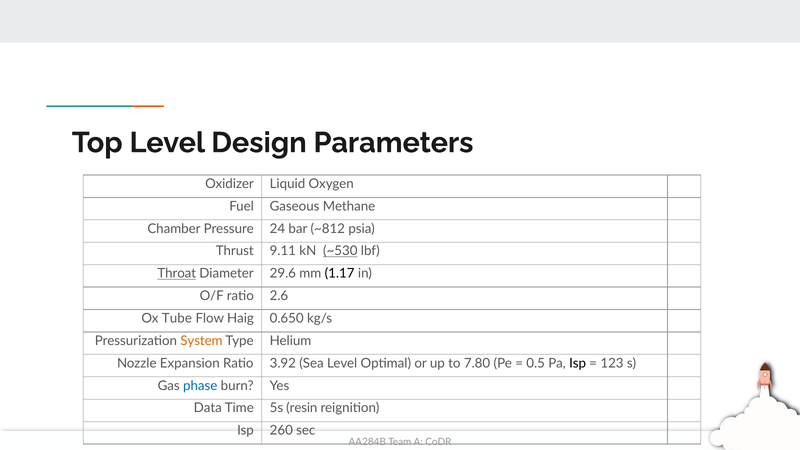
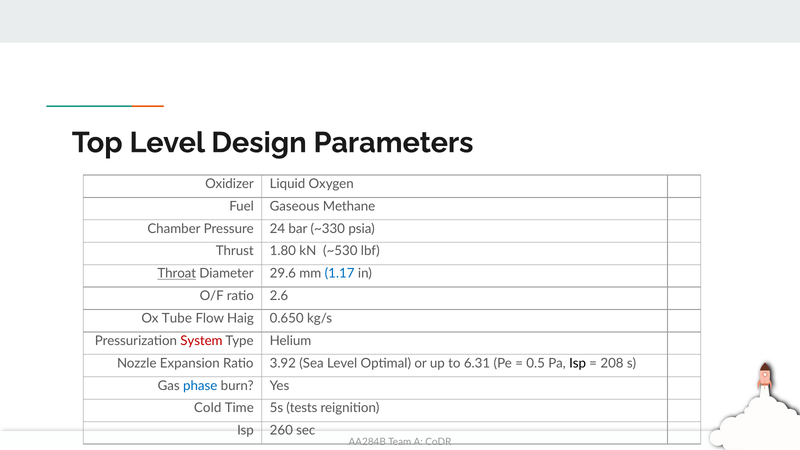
~812: ~812 -> ~330 (328, 229)
9.11: 9.11 -> 1.80 (283, 251)
~530 underline: present -> none (340, 251)
1.17 colour: black -> blue (340, 273)
System colour: orange -> red (201, 341)
7.80: 7.80 -> 6.31 (477, 363)
123: 123 -> 208 (612, 363)
Data: Data -> Cold (208, 408)
resin: resin -> tests (302, 408)
